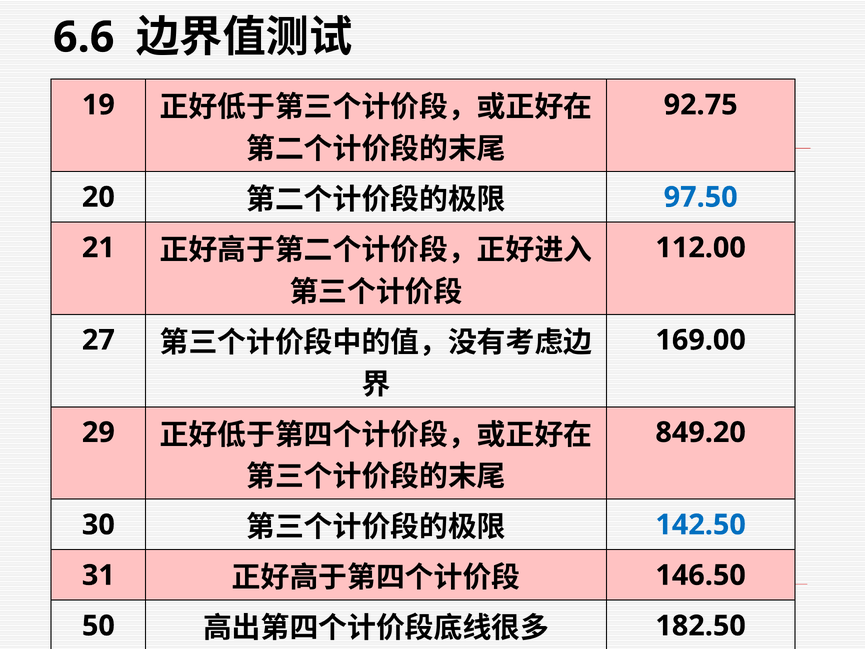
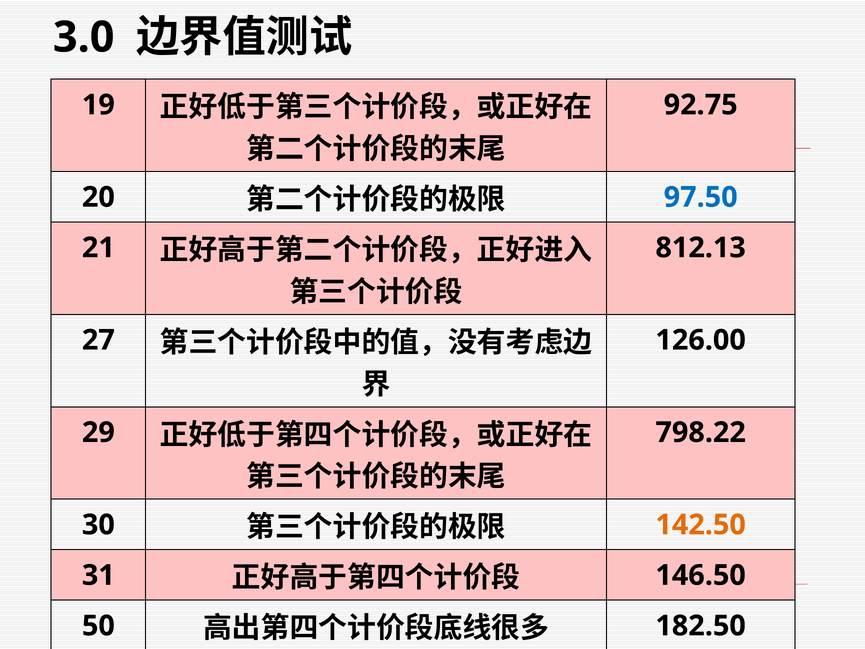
6.6: 6.6 -> 3.0 (84, 37)
112.00: 112.00 -> 812.13 (701, 248)
169.00: 169.00 -> 126.00 (701, 340)
849.20: 849.20 -> 798.22 (701, 432)
142.50 colour: blue -> orange (701, 525)
